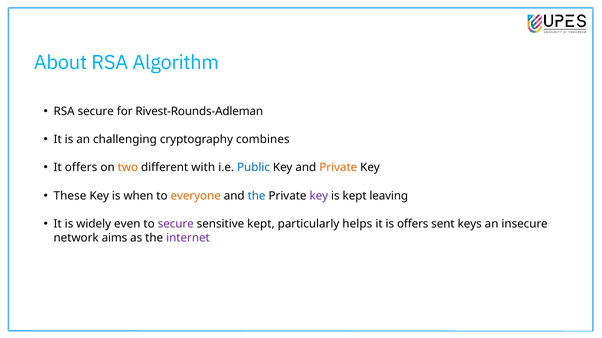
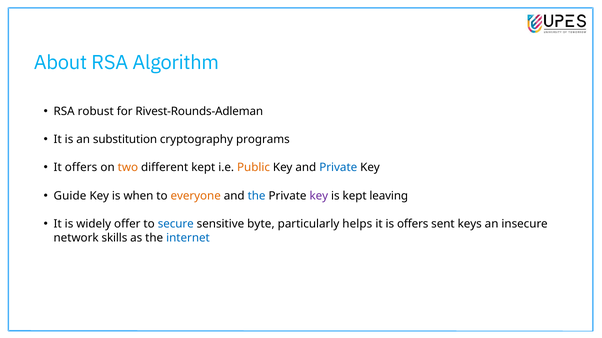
RSA secure: secure -> robust (96, 112)
challenging: challenging -> substitution (125, 140)
combines: combines -> programs (263, 140)
different with: with -> kept (203, 168)
Public colour: blue -> orange (254, 168)
Private colour: orange -> blue (338, 168)
These: These -> Guide (70, 196)
even: even -> offer (127, 224)
secure colour: purple -> blue (176, 224)
sensitive kept: kept -> byte (261, 224)
aims: aims -> skills (114, 239)
internet colour: purple -> blue (188, 239)
